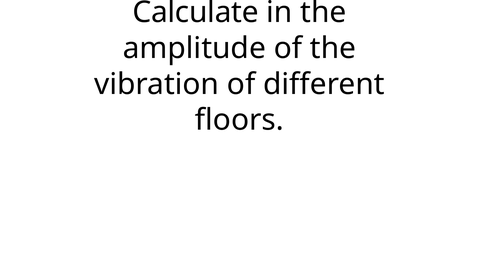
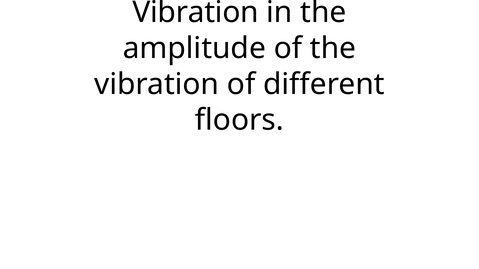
Calculate: Calculate -> Vibration (196, 12)
